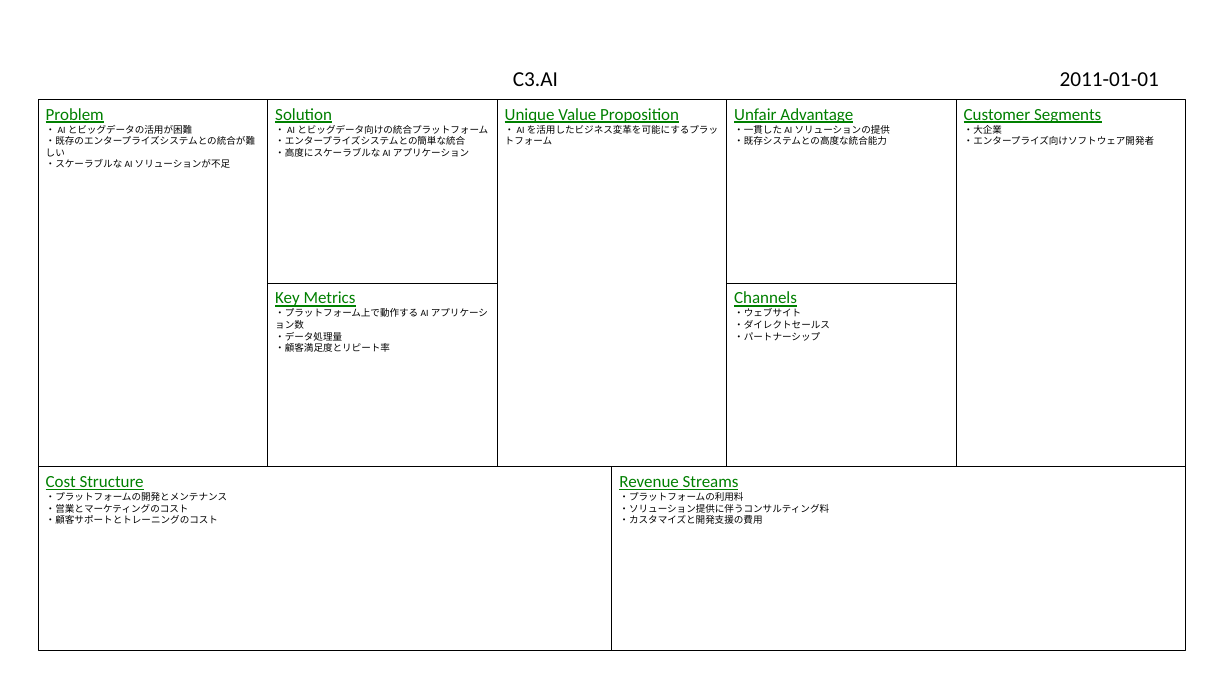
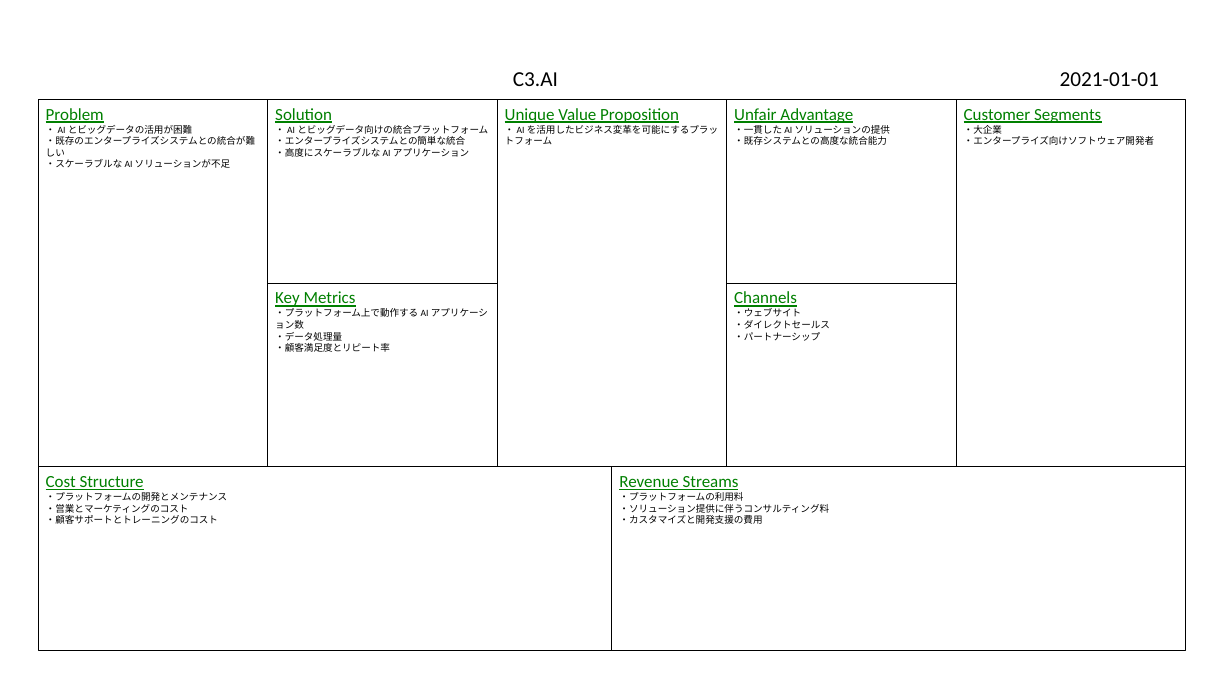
2011-01-01: 2011-01-01 -> 2021-01-01 (1109, 79)
